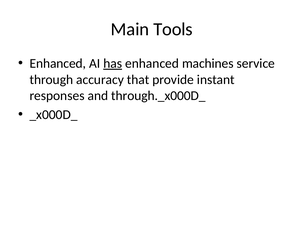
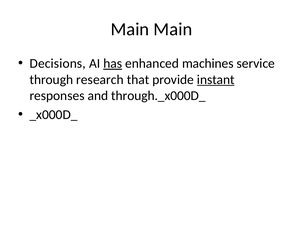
Main Tools: Tools -> Main (173, 29)
Enhanced: Enhanced -> Decisions (58, 64)
accuracy: accuracy -> research (100, 80)
instant underline: none -> present (216, 80)
